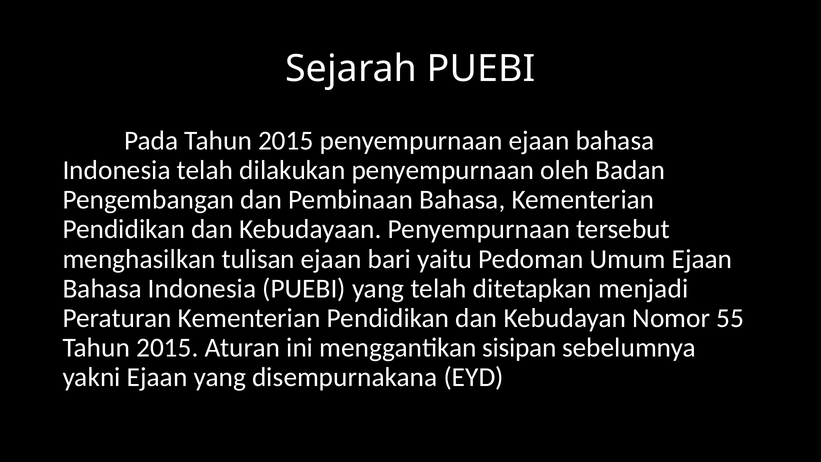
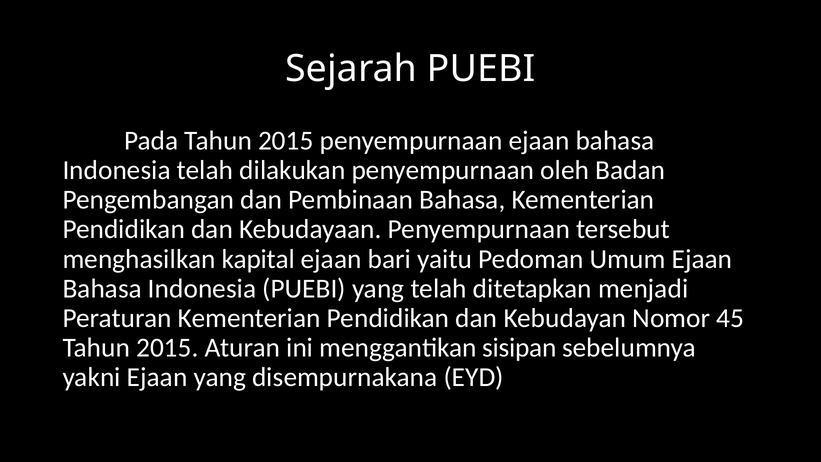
tulisan: tulisan -> kapital (258, 259)
55: 55 -> 45 (730, 318)
